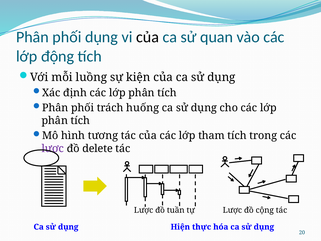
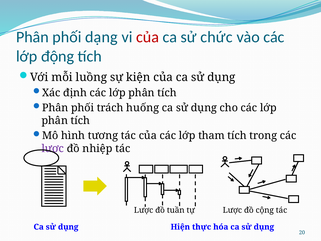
phối dụng: dụng -> dạng (101, 37)
của colour: black -> red (148, 37)
quan: quan -> chức (216, 37)
delete: delete -> nhiệp (97, 148)
